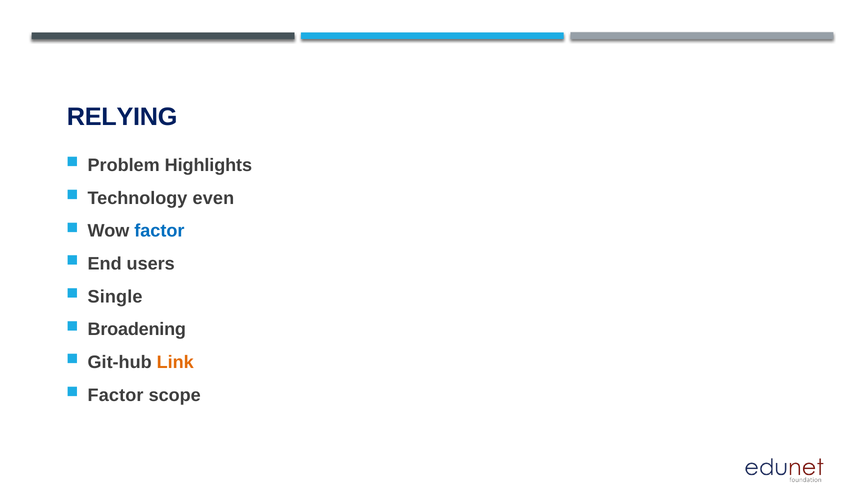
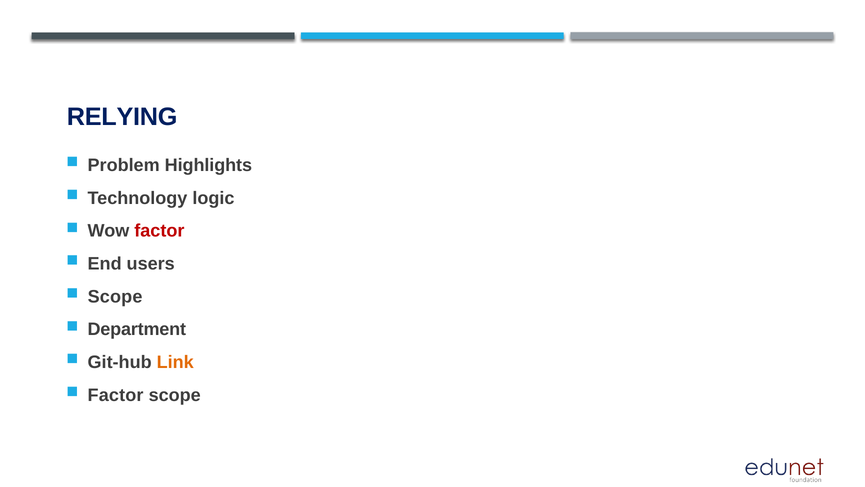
even: even -> logic (213, 198)
factor colour: blue -> red (159, 231)
Single: Single -> Scope (115, 296)
Broadening: Broadening -> Department (137, 329)
